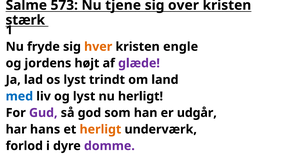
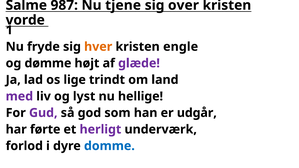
573: 573 -> 987 (64, 5)
stærk: stærk -> vorde (25, 20)
jordens: jordens -> dømme (48, 63)
os lyst: lyst -> lige (75, 80)
med colour: blue -> purple (19, 96)
nu herligt: herligt -> hellige (141, 96)
hans: hans -> førte (45, 130)
herligt colour: orange -> purple (100, 130)
domme colour: purple -> blue (109, 146)
